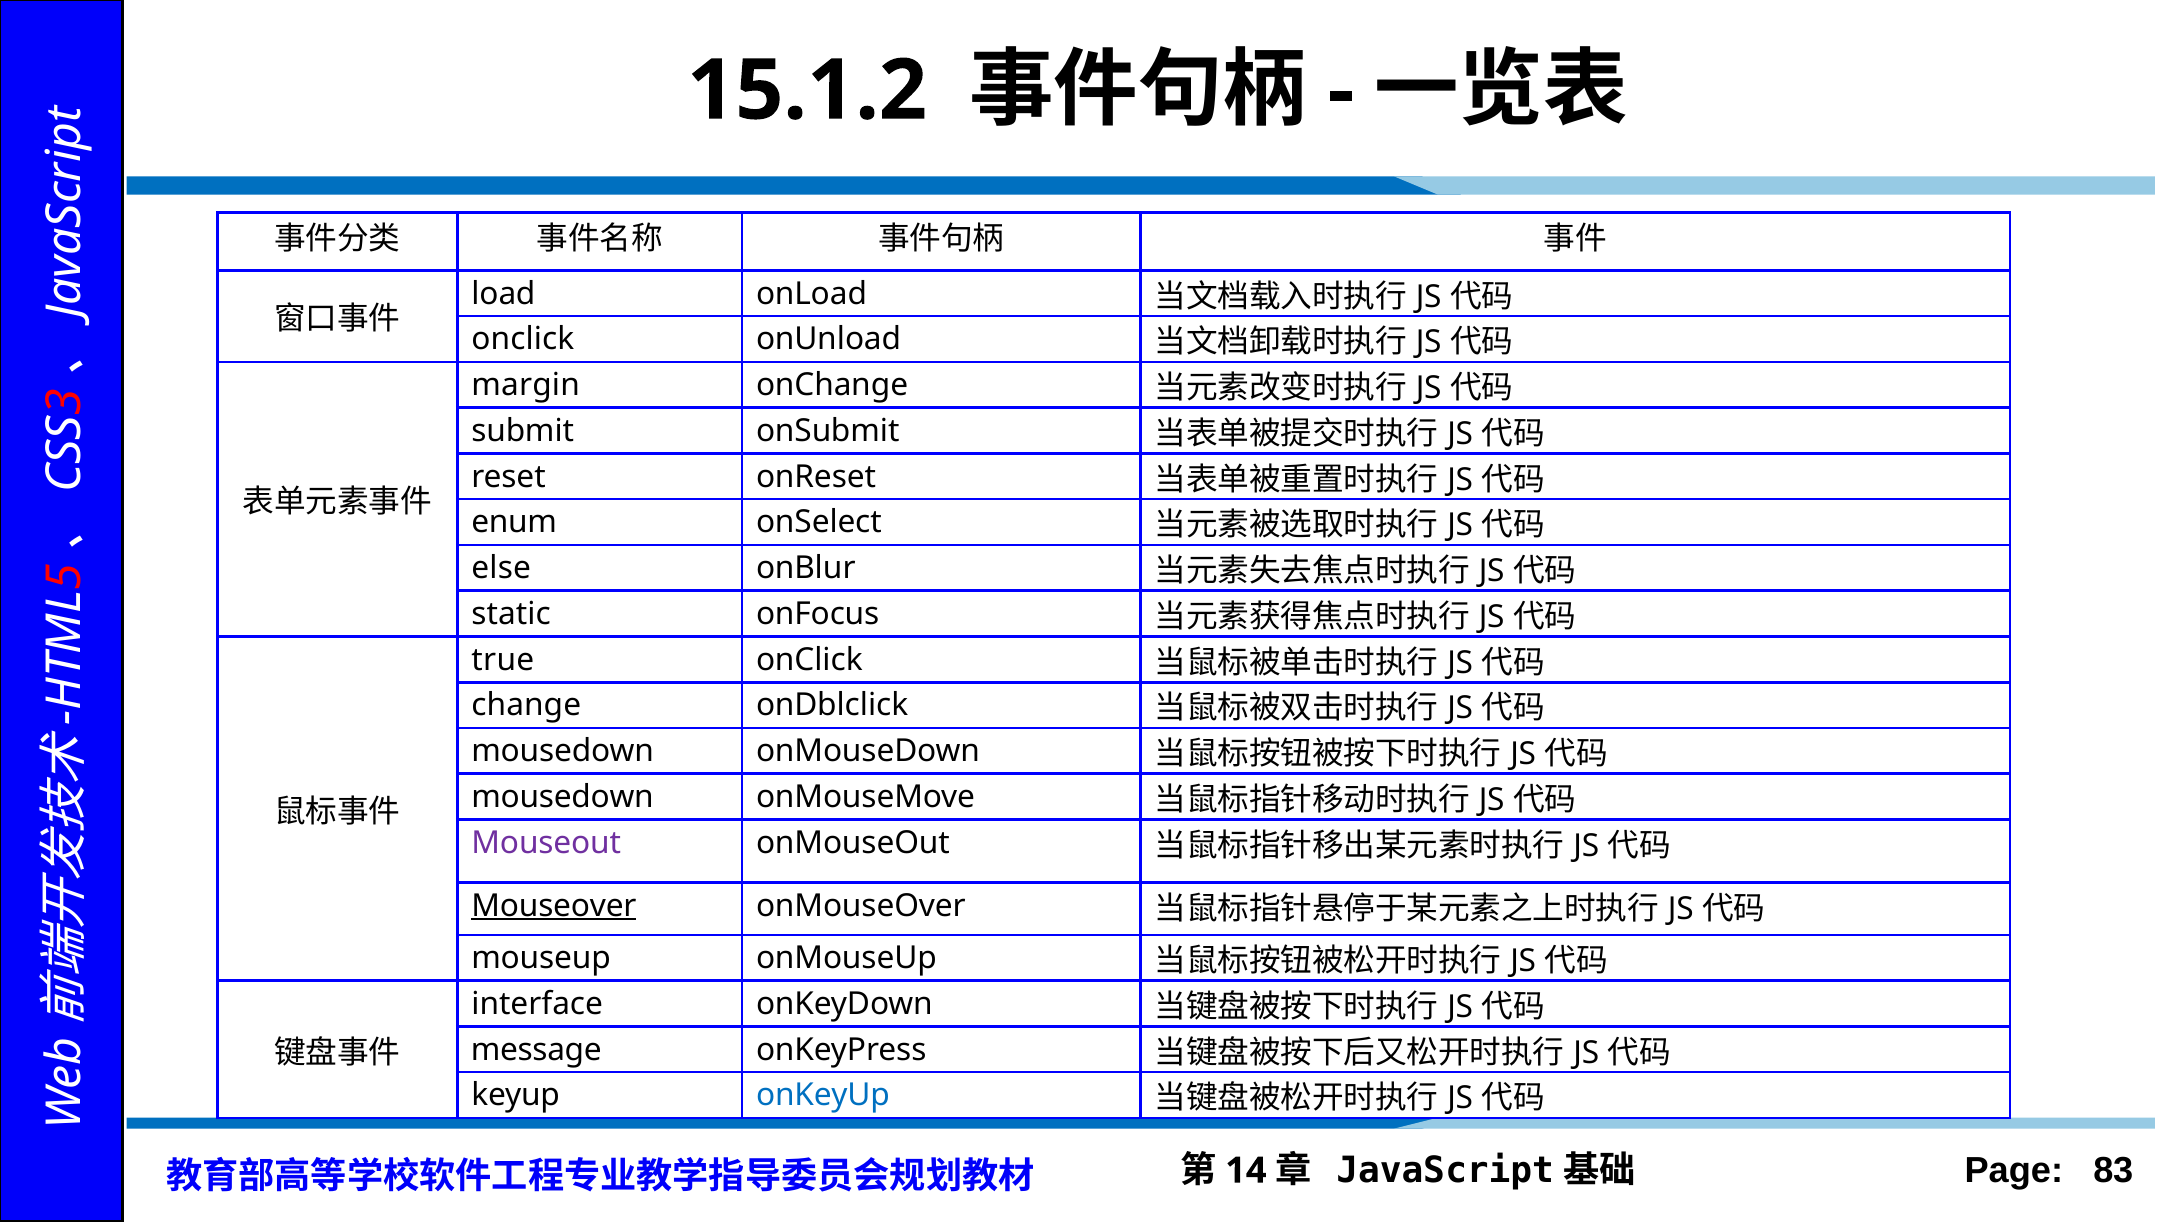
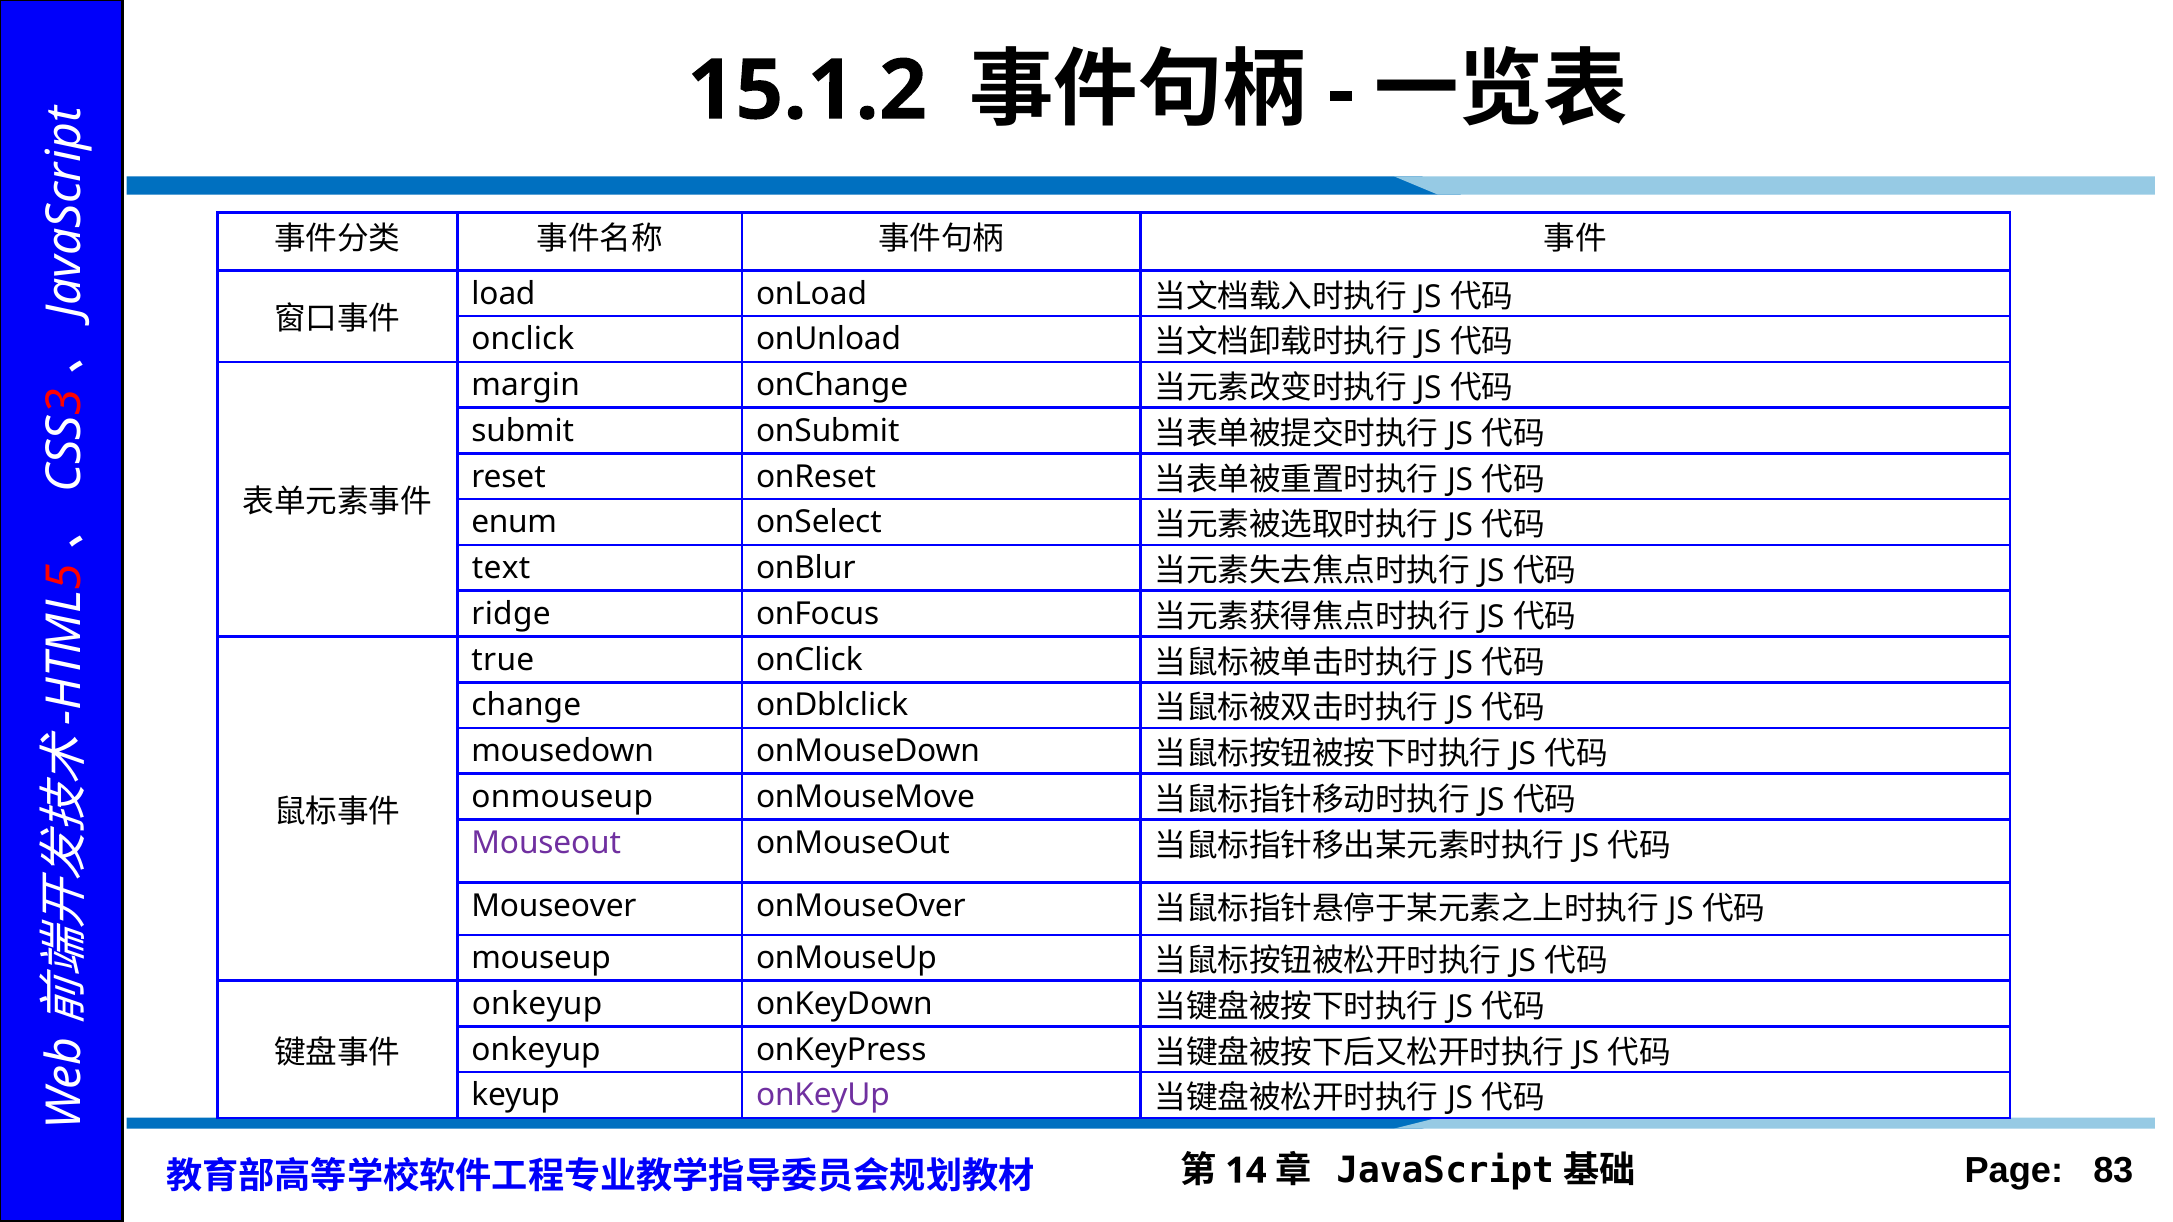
else: else -> text (501, 568)
static: static -> ridge (511, 614)
mousedown: mousedown -> onmouseup (562, 797)
Mouseover underline: present -> none (554, 906)
interface: interface -> onkeyup (537, 1004)
message: message -> onkeyup (536, 1050)
onKeyUp colour: blue -> purple (823, 1096)
